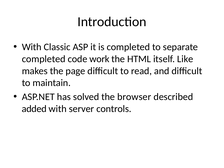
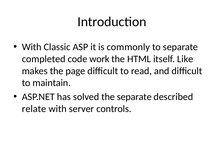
is completed: completed -> commonly (128, 47)
the browser: browser -> separate (134, 97)
added: added -> relate (34, 109)
